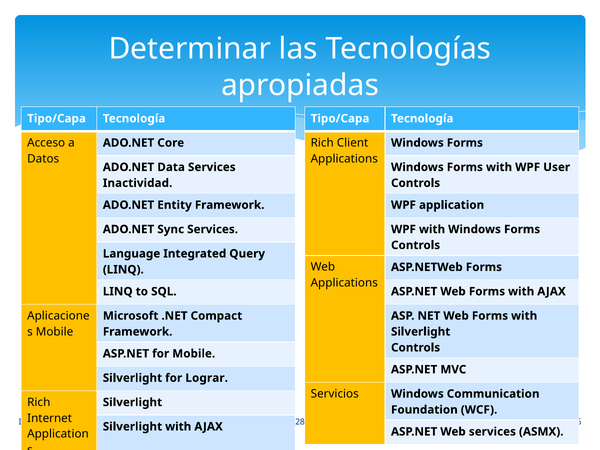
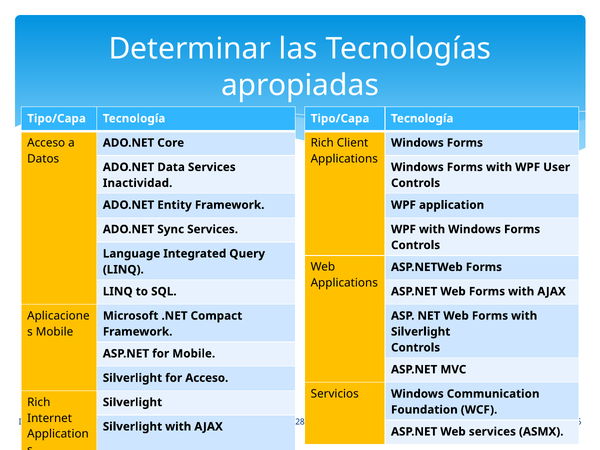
for Lograr: Lograr -> Acceso (207, 378)
